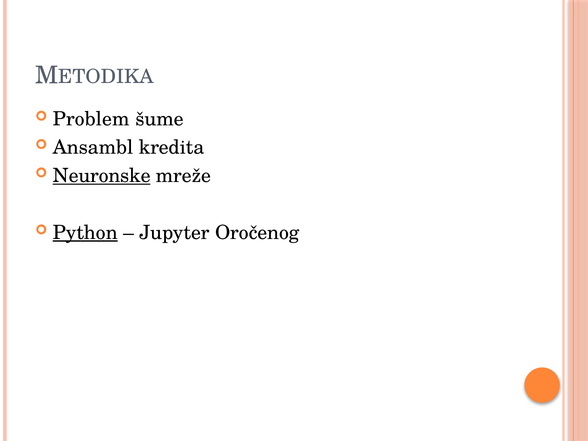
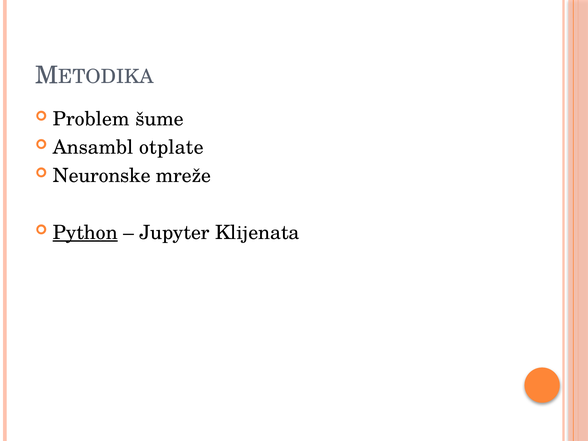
kredita: kredita -> otplate (171, 147)
Neuronske underline: present -> none (102, 176)
Oročenog: Oročenog -> Klijenata (257, 233)
